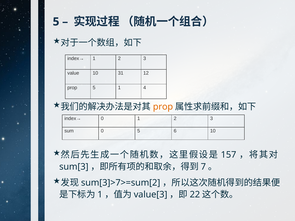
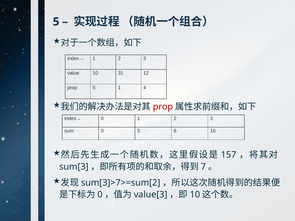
prop colour: orange -> red (163, 107)
1: 1 -> 0 (100, 195)
22: 22 -> 10 (195, 195)
